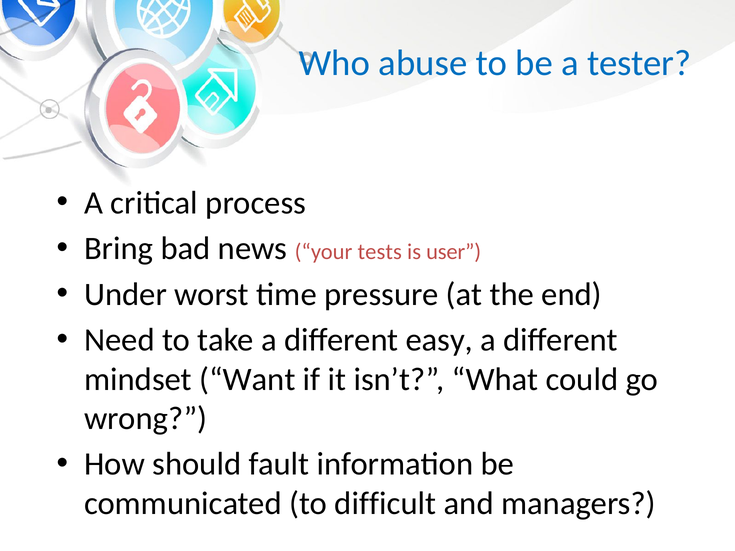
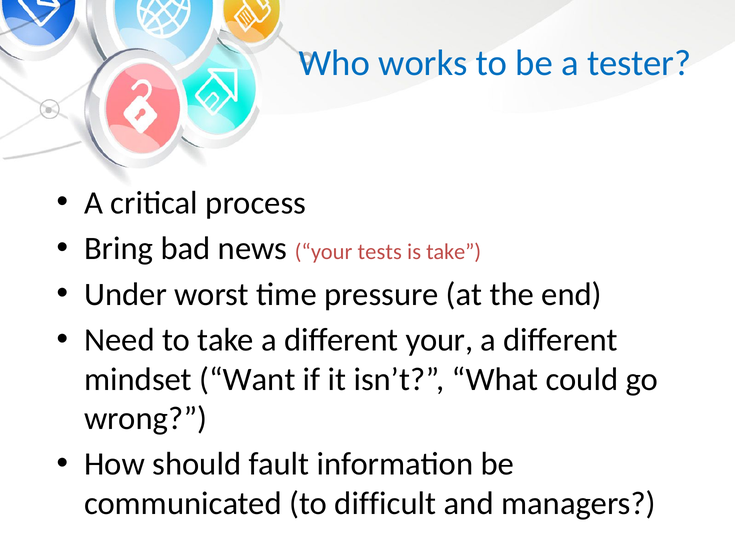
abuse: abuse -> works (423, 63)
is user: user -> take (454, 252)
different easy: easy -> your (439, 340)
